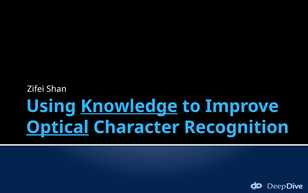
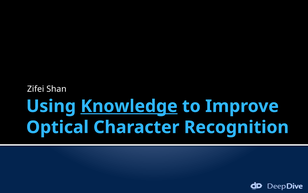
Optical underline: present -> none (57, 127)
